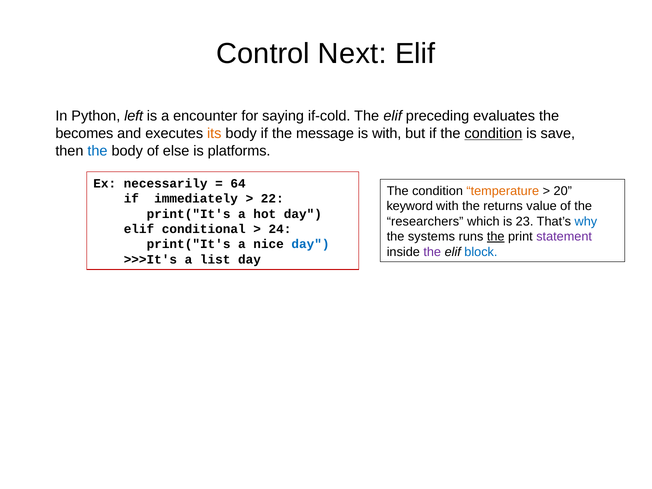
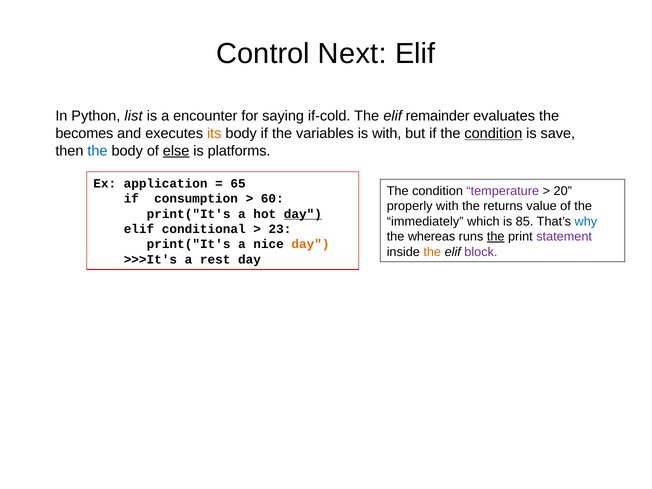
left: left -> list (134, 116)
preceding: preceding -> remainder (438, 116)
message: message -> variables (325, 134)
else underline: none -> present (176, 151)
necessarily: necessarily -> application (166, 183)
64: 64 -> 65 (238, 183)
temperature colour: orange -> purple (503, 191)
immediately: immediately -> consumption (196, 199)
22: 22 -> 60 (272, 199)
keyword: keyword -> properly (410, 206)
day underline: none -> present (303, 214)
researchers: researchers -> immediately (425, 221)
23: 23 -> 85 (525, 221)
24: 24 -> 23 (280, 229)
systems: systems -> whereas (432, 237)
day colour: blue -> orange (311, 244)
the colour: purple -> orange (432, 252)
block colour: blue -> purple (481, 252)
list: list -> rest (215, 260)
